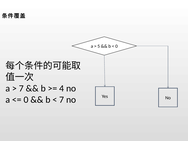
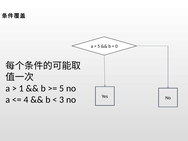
7: 7 -> 1 (21, 88)
4: 4 -> 5 (62, 88)
0: 0 -> 4 (26, 100)
7: 7 -> 3 (62, 100)
